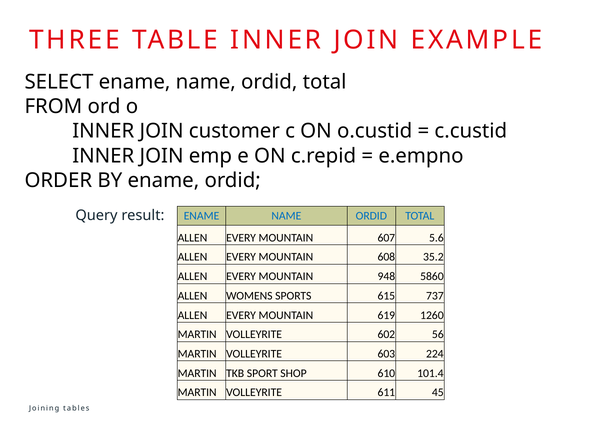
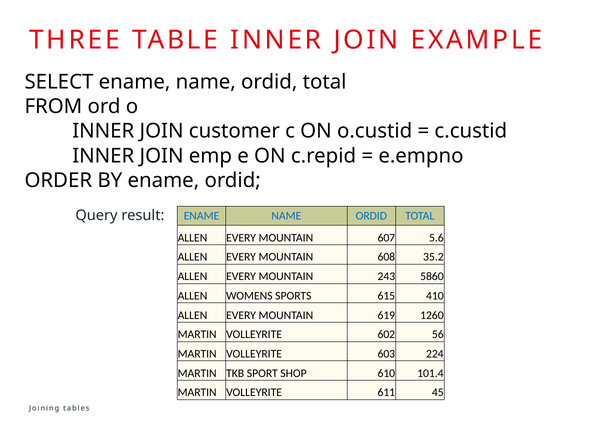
948: 948 -> 243 (386, 276)
737: 737 -> 410 (435, 296)
